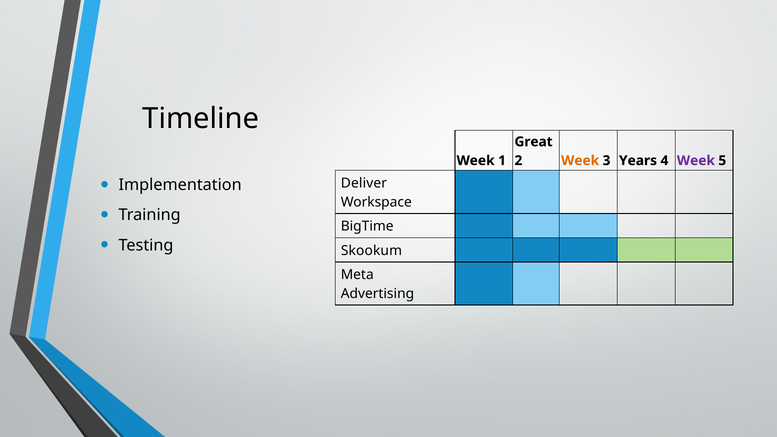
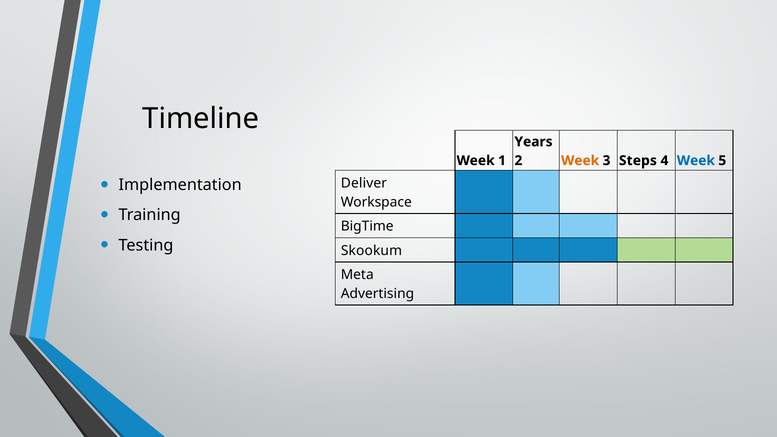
Great: Great -> Years (533, 142)
Years: Years -> Steps (638, 161)
Week colour: purple -> blue (696, 161)
